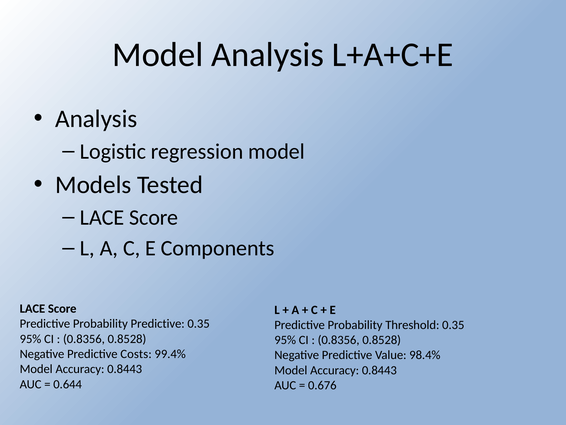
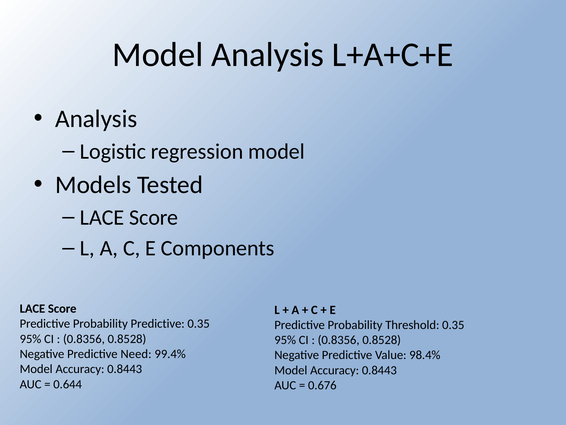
Costs: Costs -> Need (136, 354)
